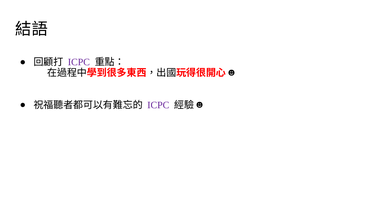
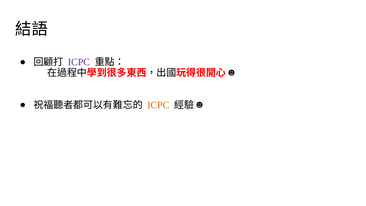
ICPC colour: purple -> orange (158, 105)
